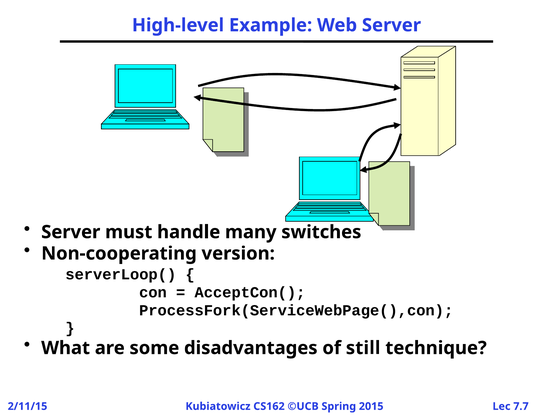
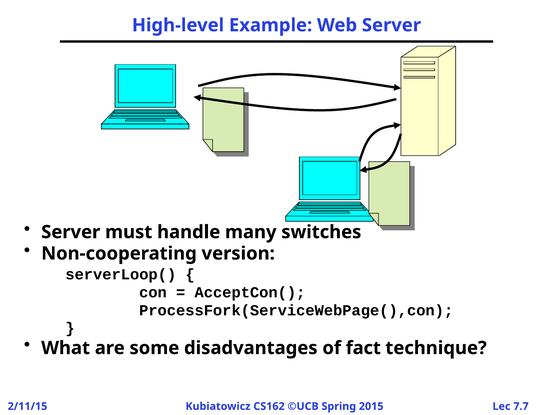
still: still -> fact (363, 348)
